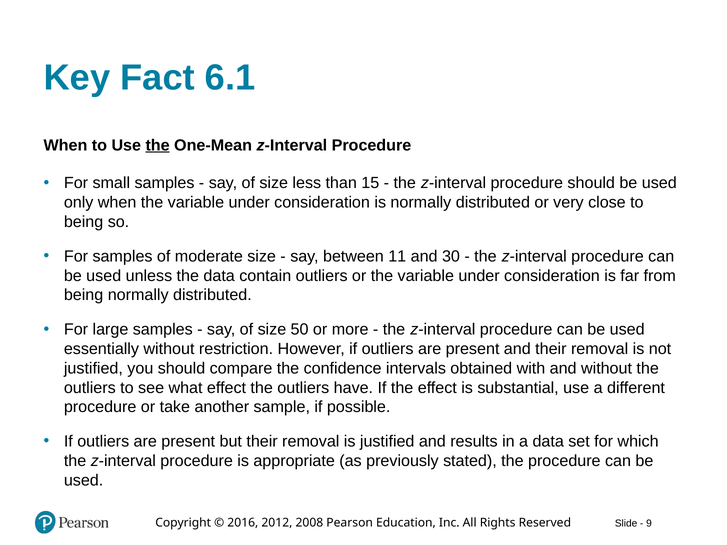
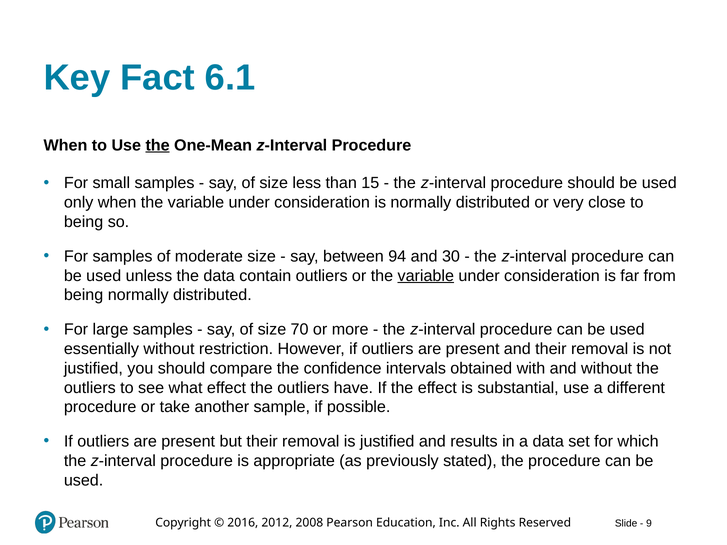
11: 11 -> 94 (397, 257)
variable underline: none -> present (426, 276)
50: 50 -> 70 (300, 330)
